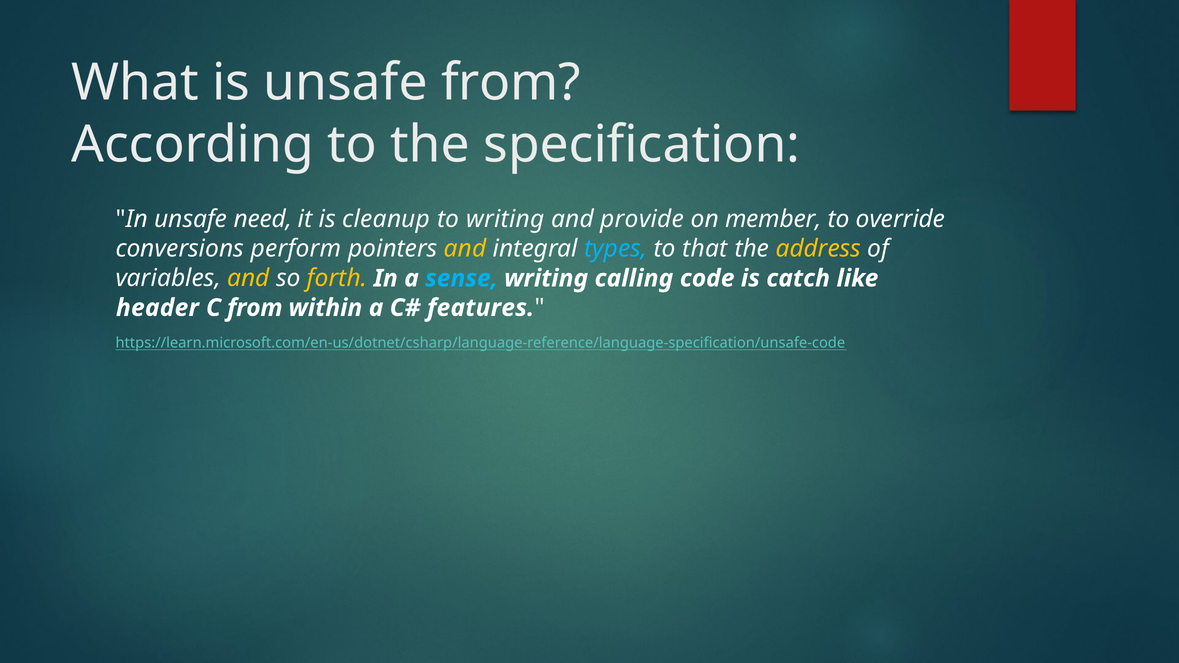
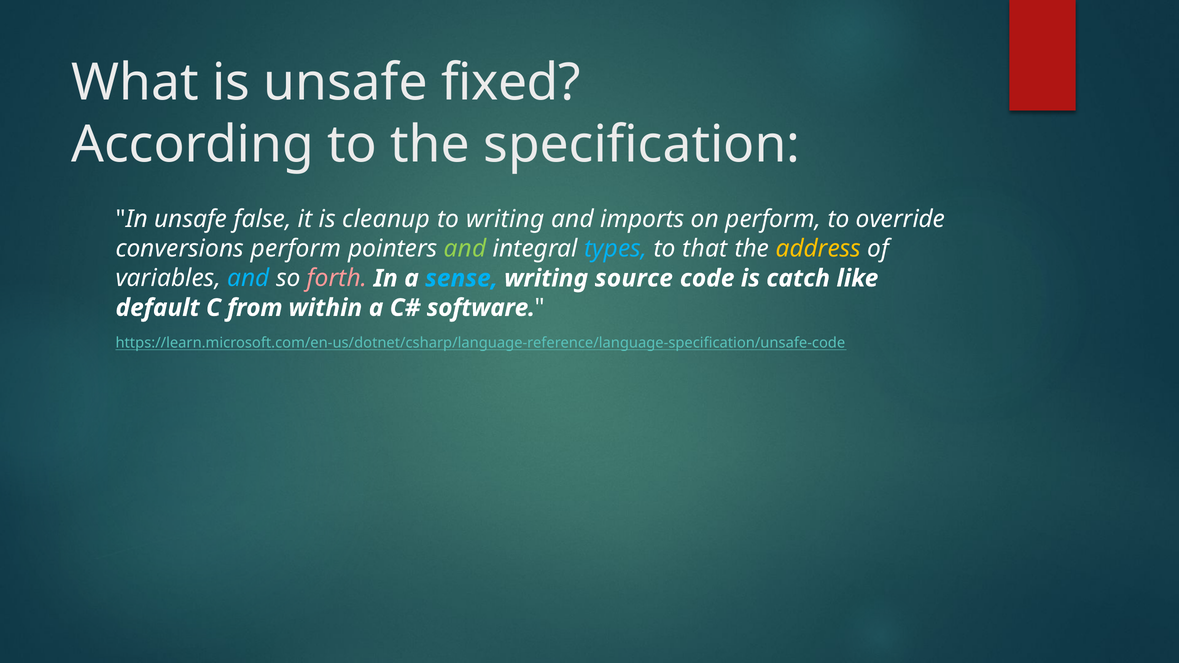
unsafe from: from -> fixed (511, 83)
need: need -> false (263, 219)
provide: provide -> imports (642, 219)
on member: member -> perform (773, 219)
and colour: yellow -> light green (465, 249)
and colour: yellow -> light blue (248, 278)
forth colour: yellow -> pink (337, 278)
calling: calling -> source (634, 278)
header: header -> default (158, 308)
features: features -> software (481, 308)
